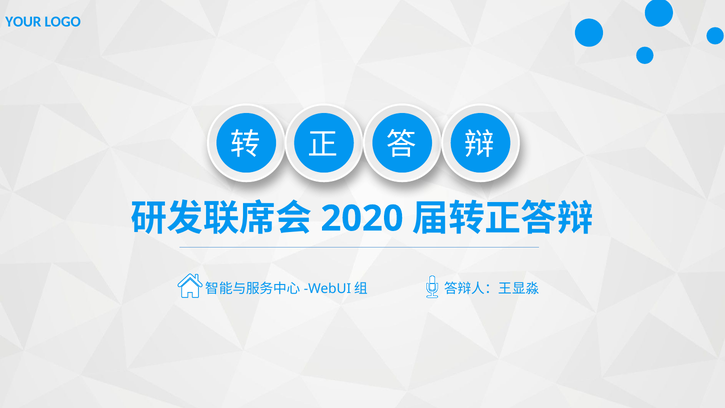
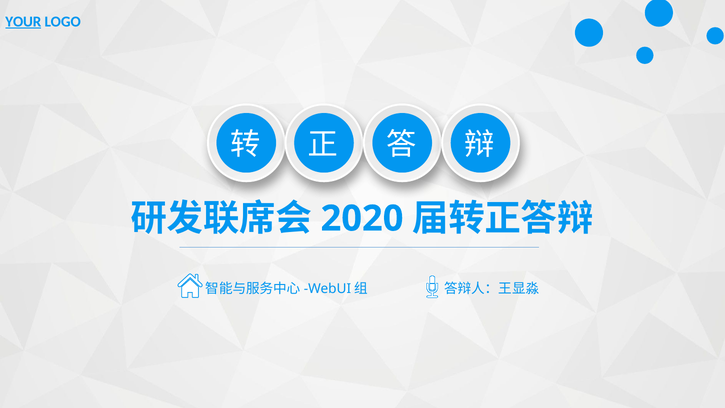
YOUR underline: none -> present (23, 22)
